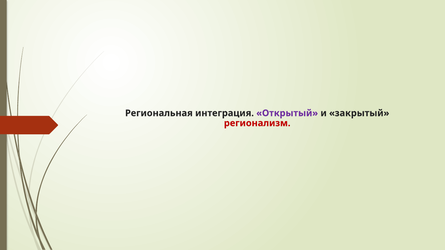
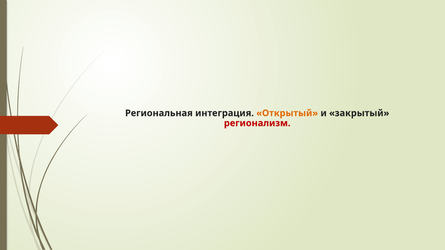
Открытый colour: purple -> orange (287, 113)
